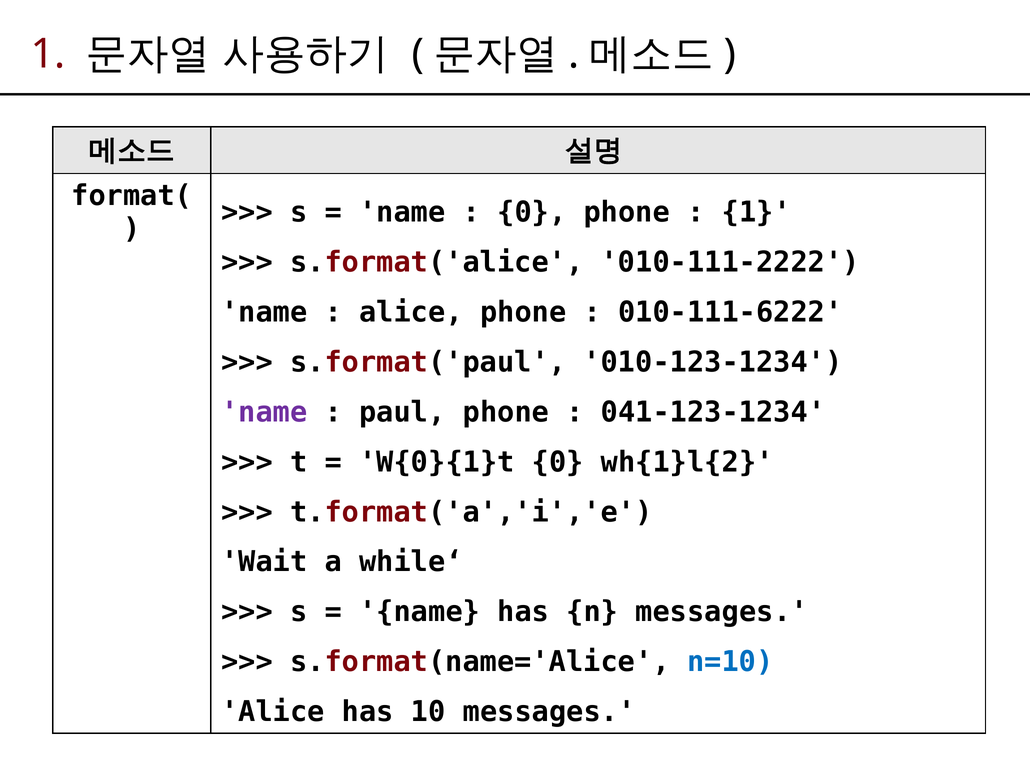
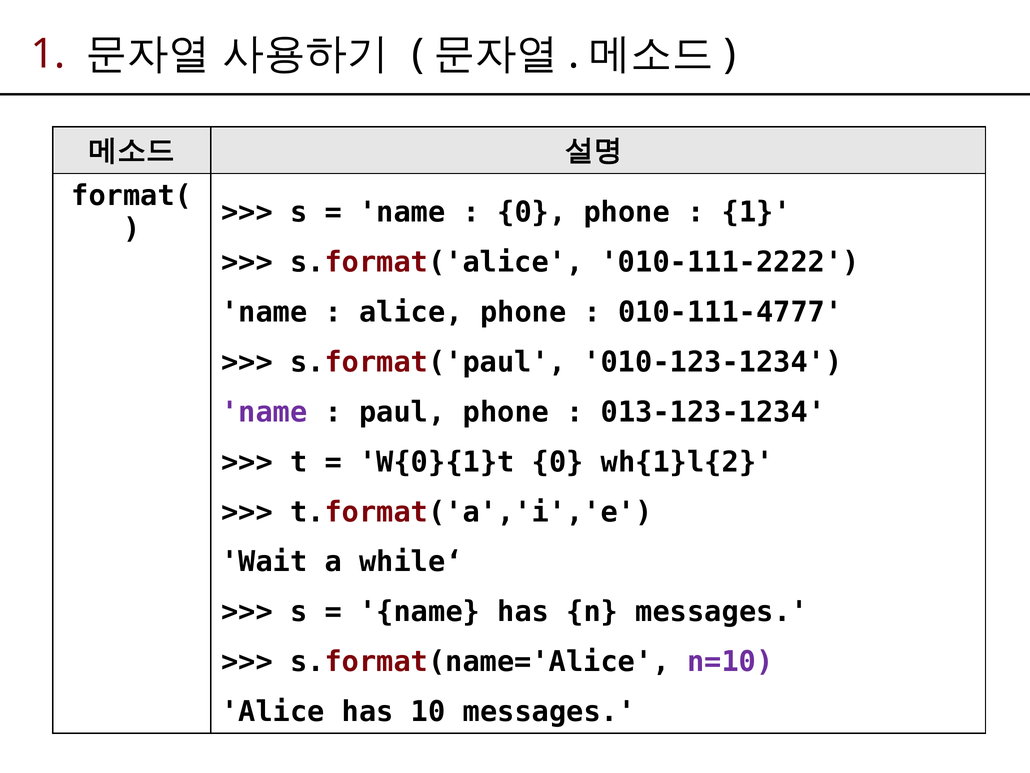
010-111-6222: 010-111-6222 -> 010-111-4777 (730, 312)
041-123-1234: 041-123-1234 -> 013-123-1234 (713, 412)
n=10 colour: blue -> purple (730, 661)
